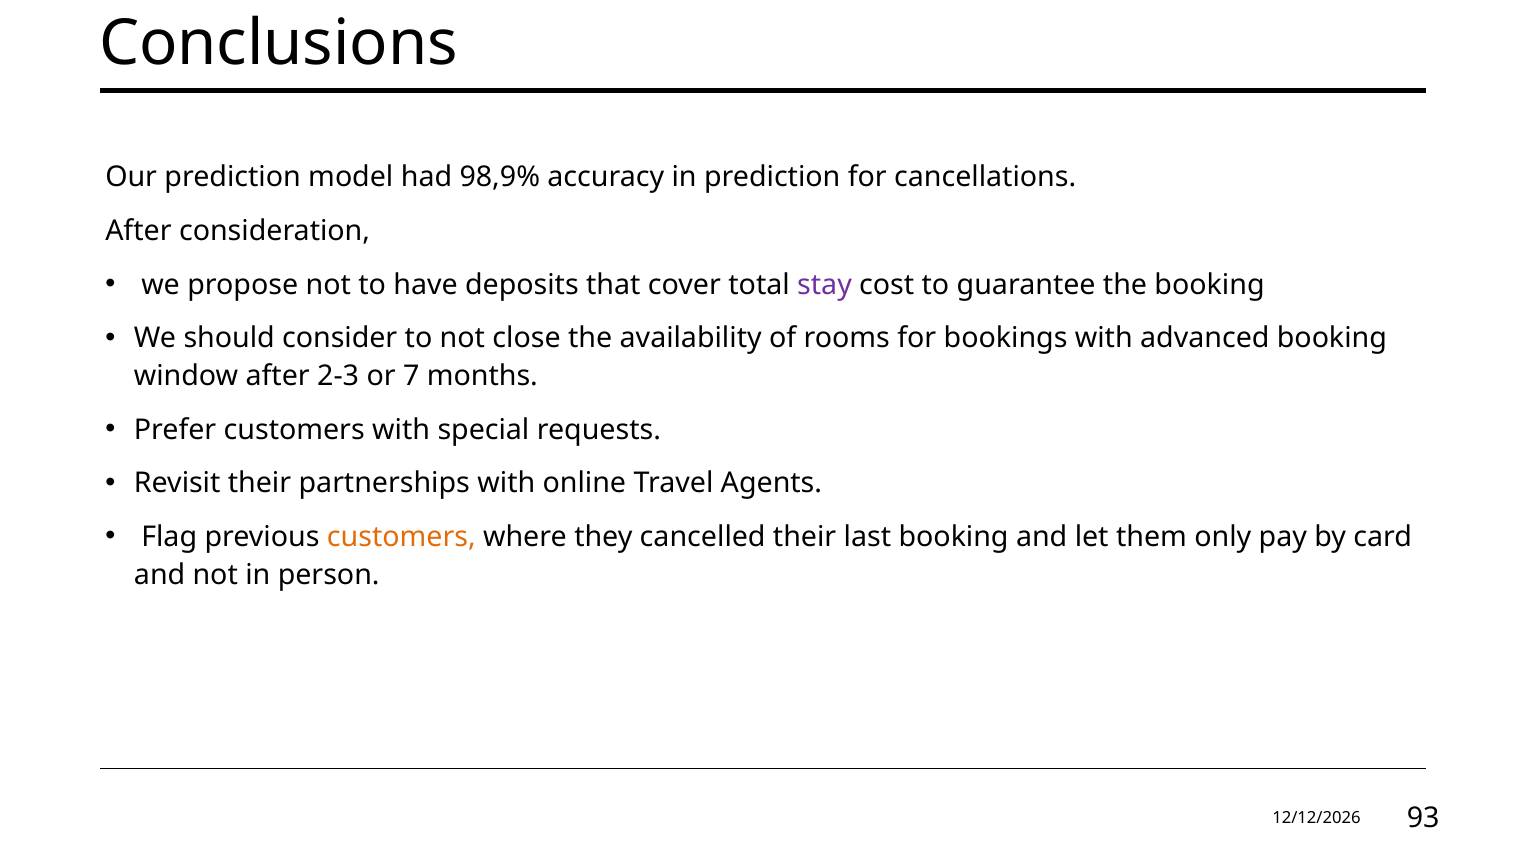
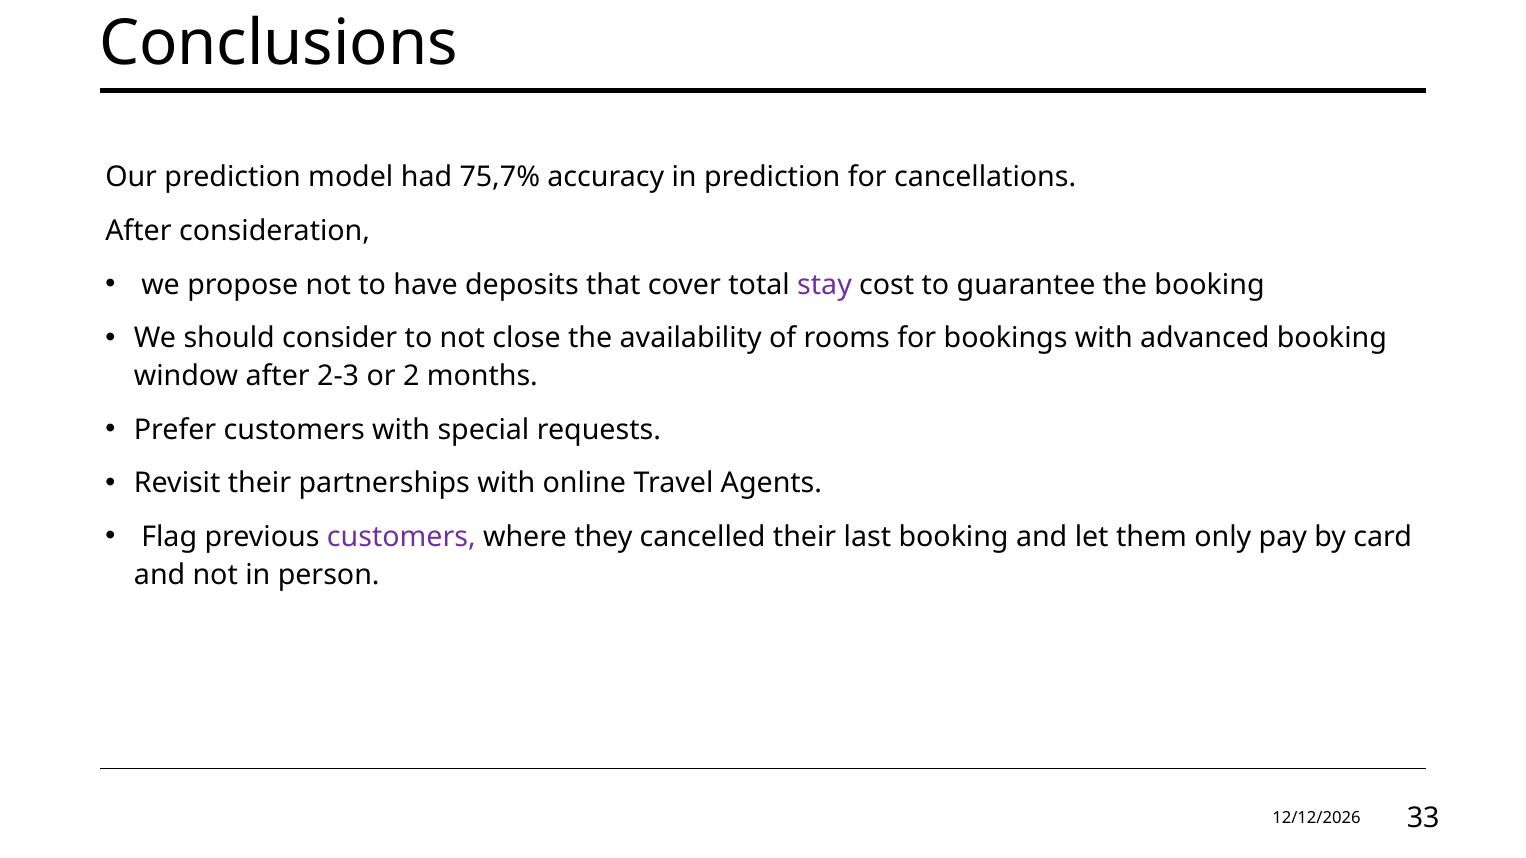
98,9%: 98,9% -> 75,7% (500, 178)
7: 7 -> 2 (411, 376)
customers colour: orange -> purple (401, 537)
93: 93 -> 33 (1423, 818)
